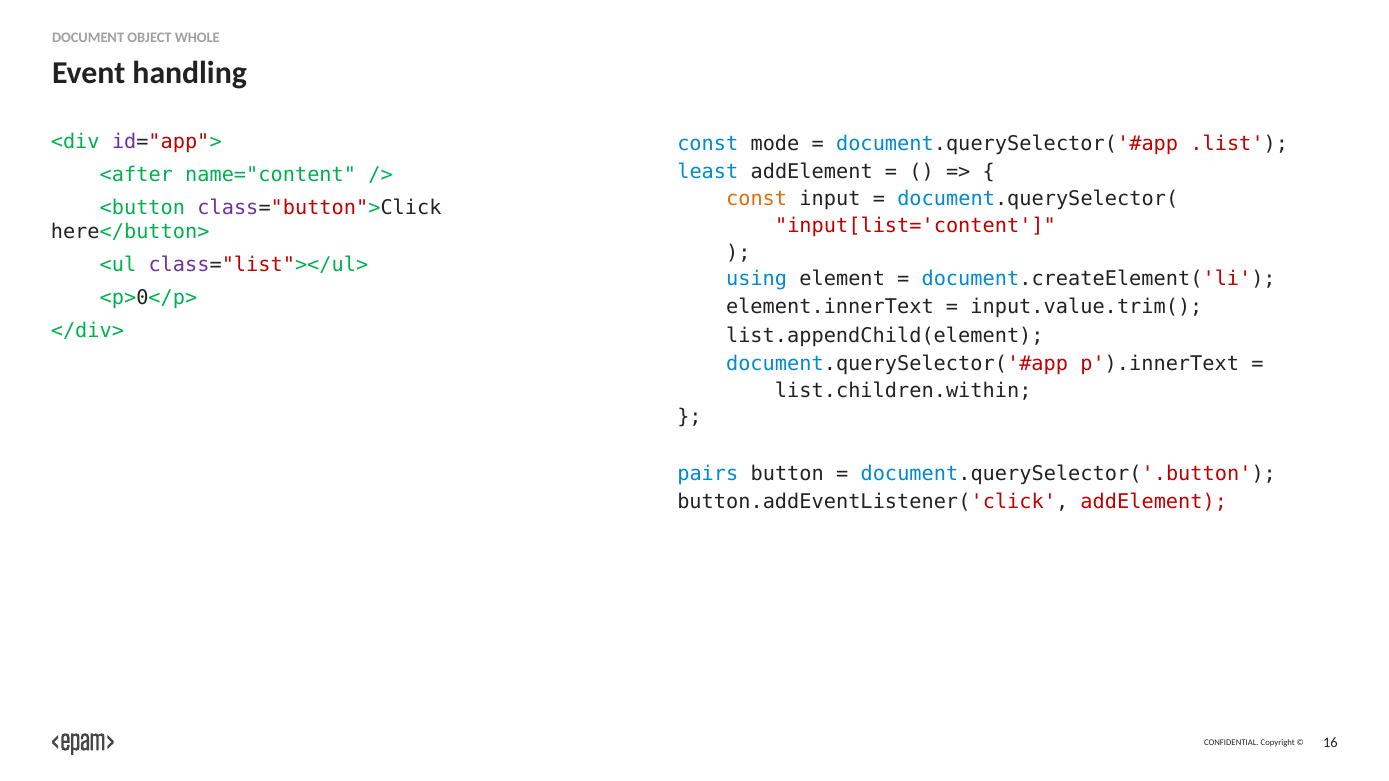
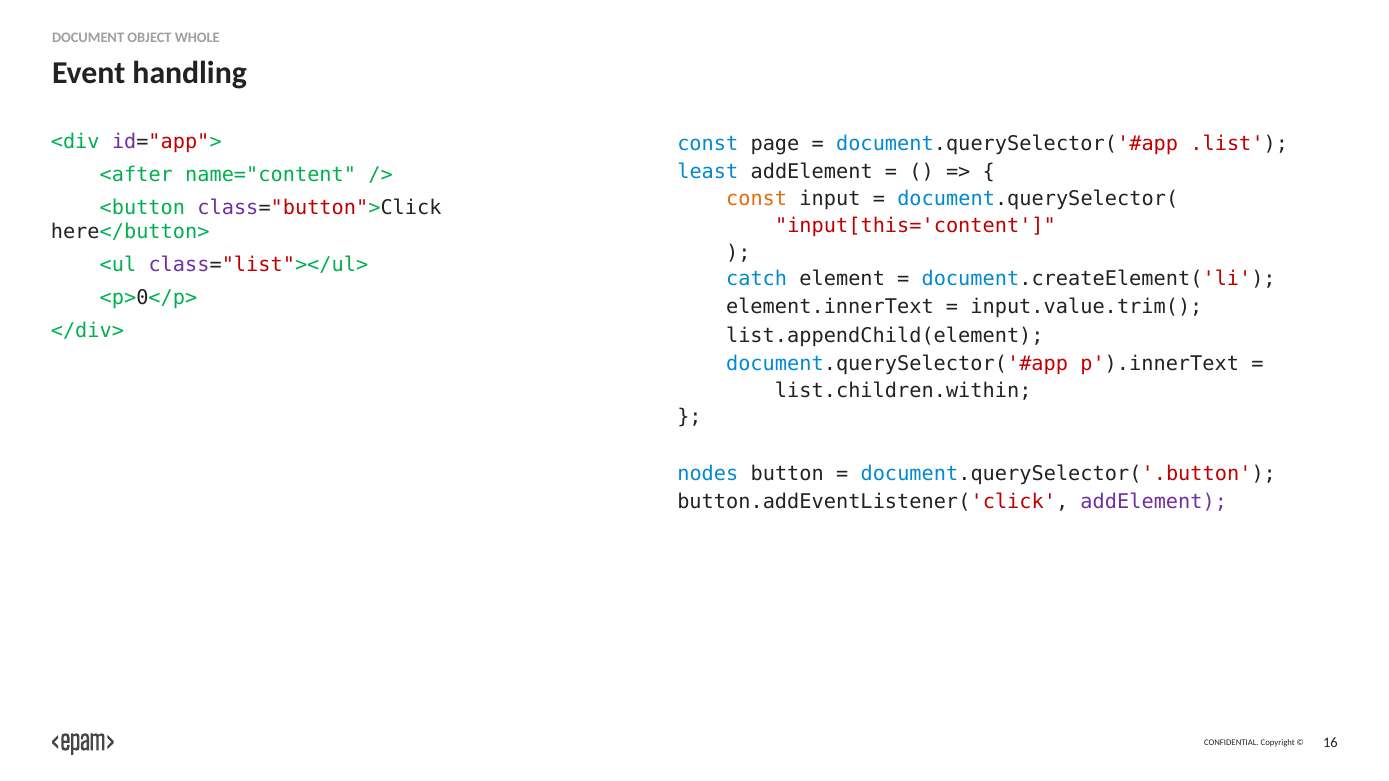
mode: mode -> page (775, 144)
input[list='content: input[list='content -> input[this='content (915, 226)
using: using -> catch (757, 279)
pairs: pairs -> nodes (708, 474)
addElement colour: red -> purple (1154, 502)
